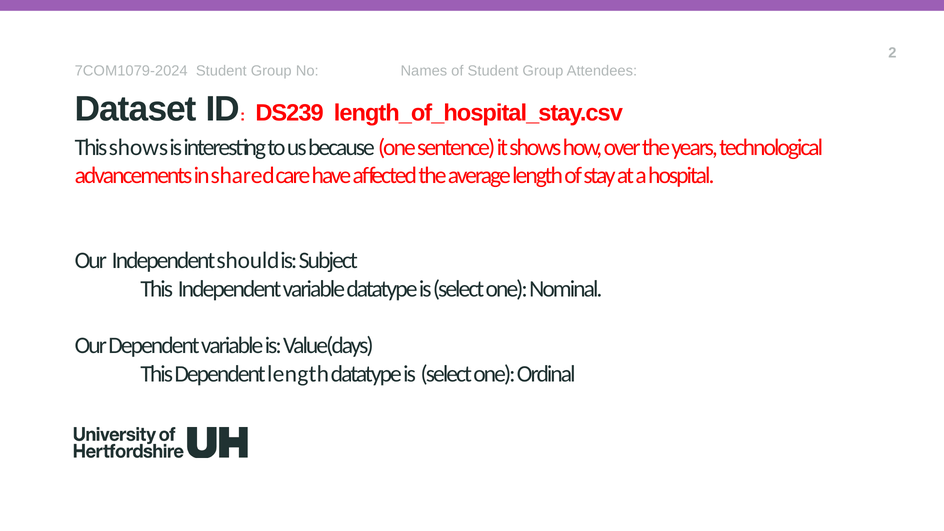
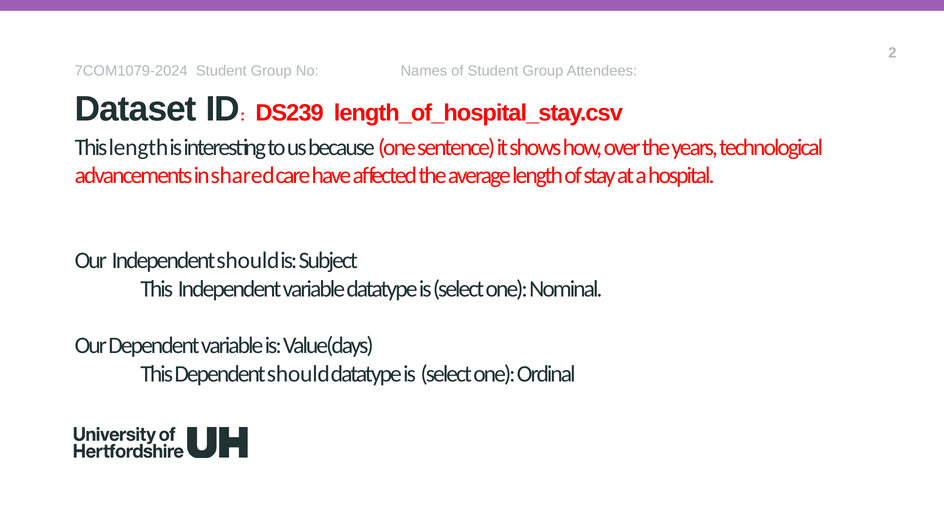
This shows: shows -> length (138, 147)
Dependent length: length -> should (298, 374)
